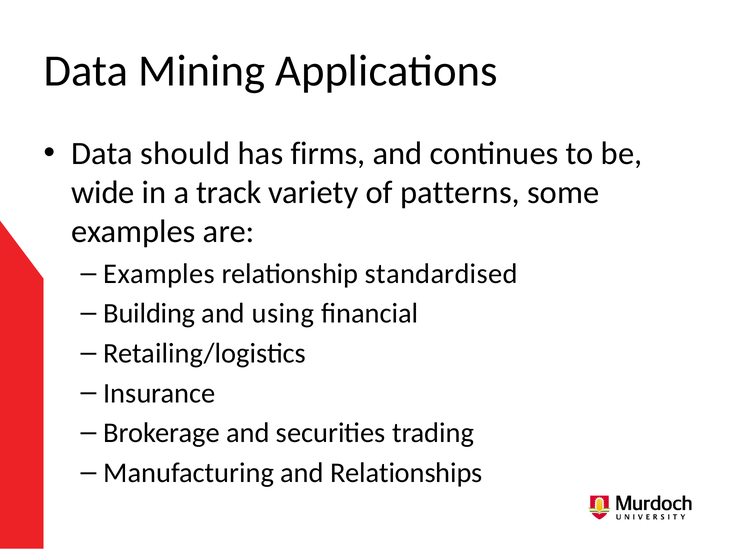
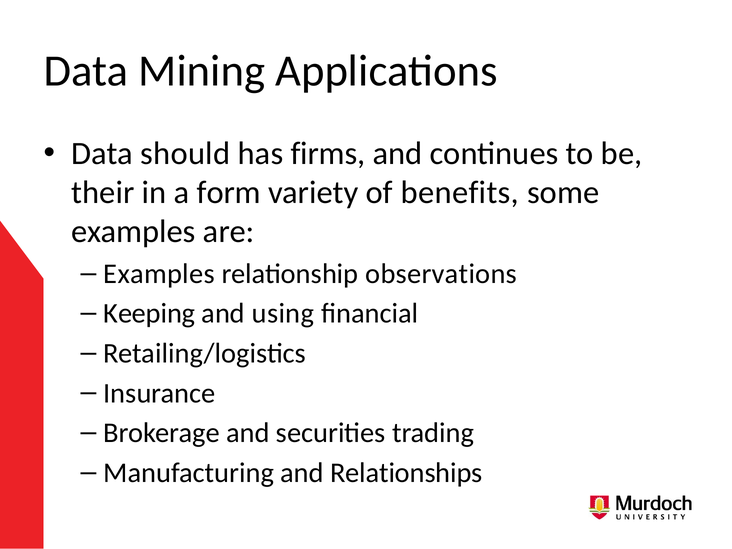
wide: wide -> their (103, 193)
track: track -> form (229, 193)
patterns: patterns -> benefits (460, 193)
standardised: standardised -> observations (441, 274)
Building: Building -> Keeping (149, 314)
